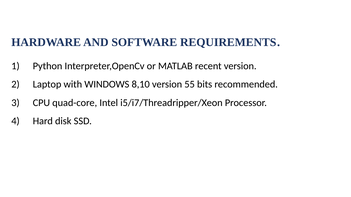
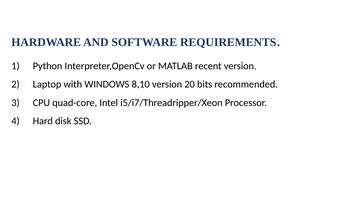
55: 55 -> 20 (190, 85)
